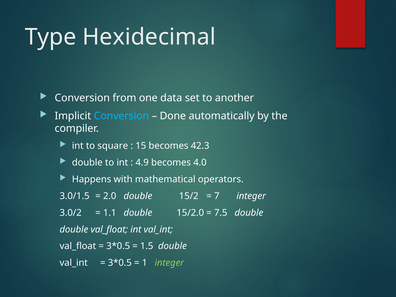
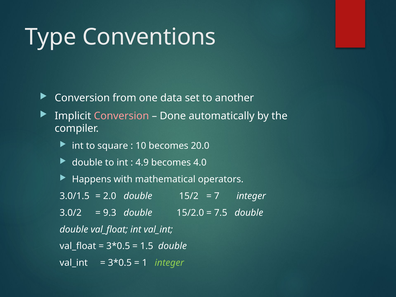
Hexidecimal: Hexidecimal -> Conventions (149, 37)
Conversion colour: light blue -> pink (121, 116)
15: 15 -> 10 (141, 146)
42.3: 42.3 -> 20.0 (200, 146)
1.1: 1.1 -> 9.3 (110, 213)
